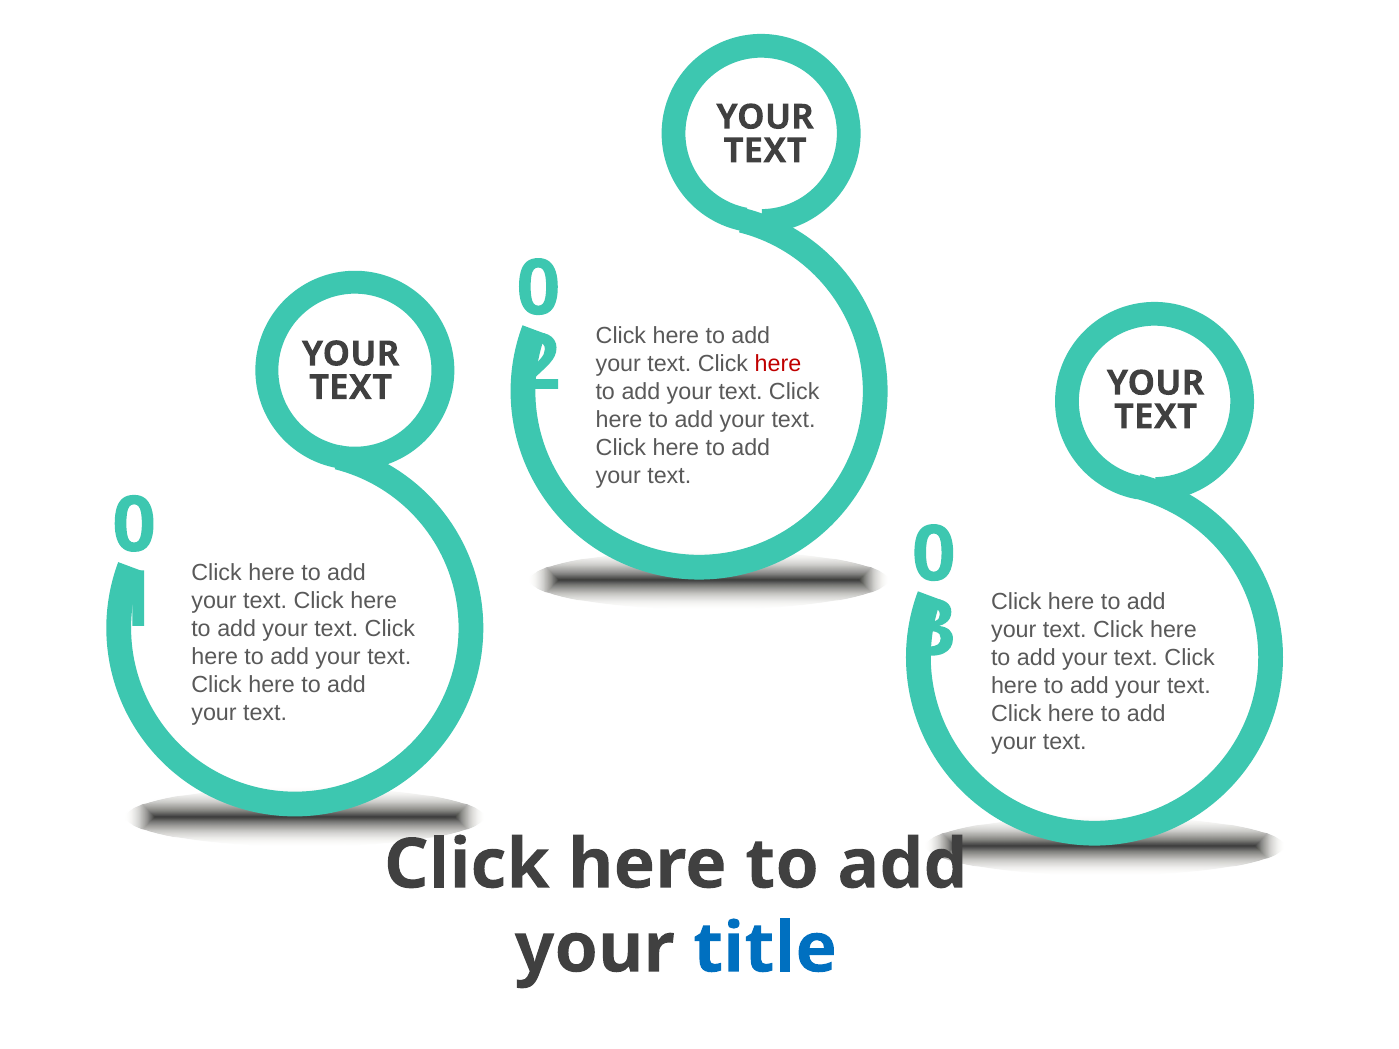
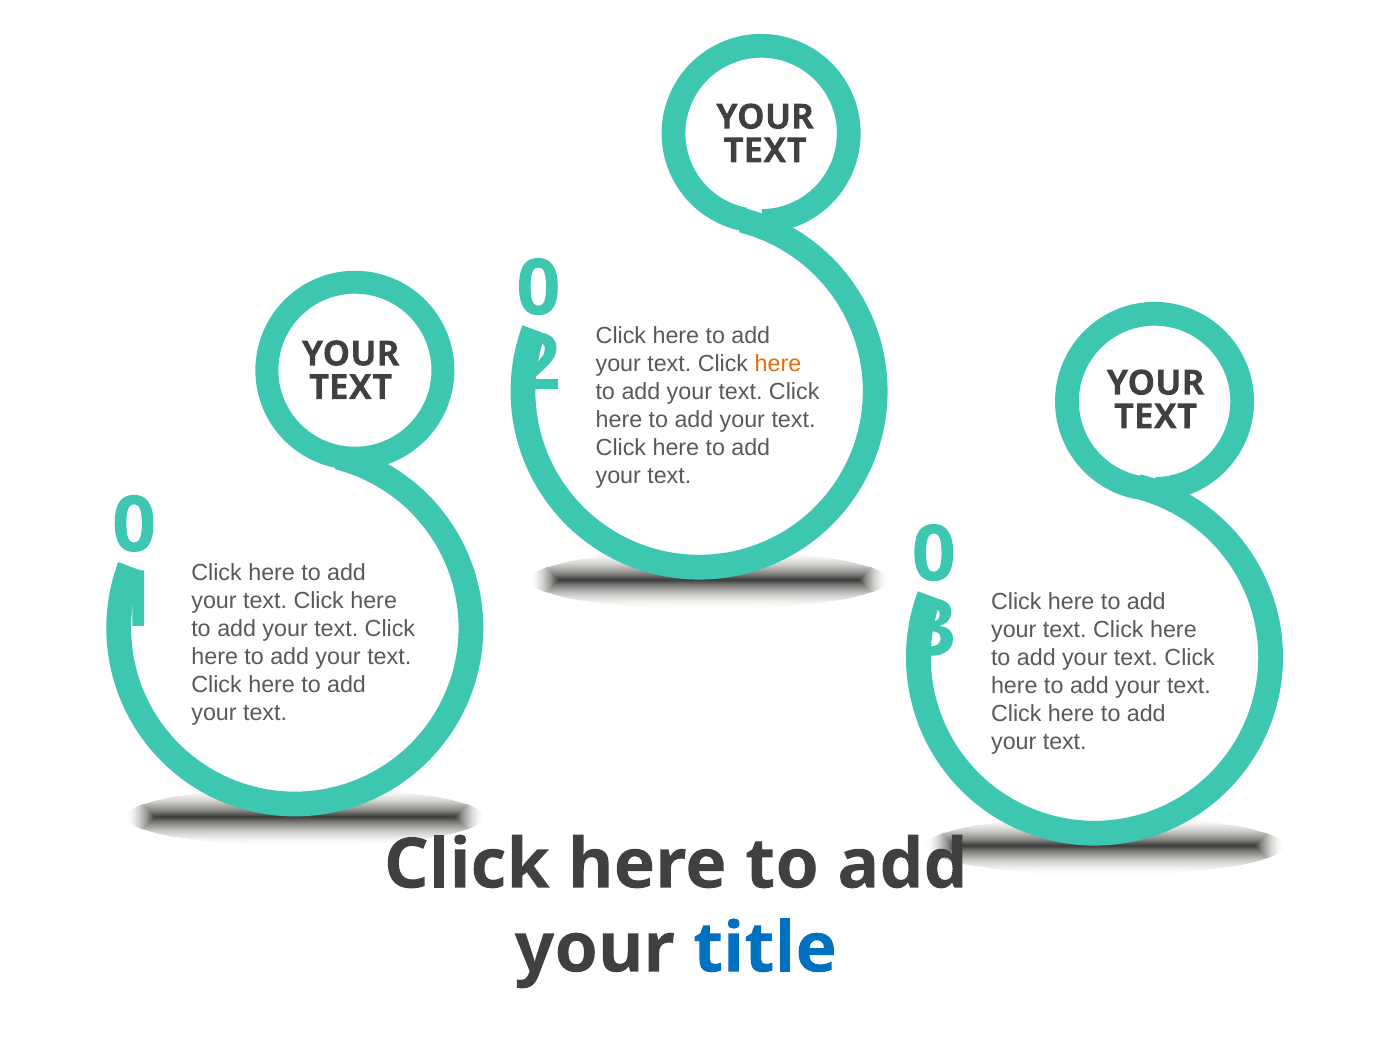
here colour: red -> orange (778, 364)
